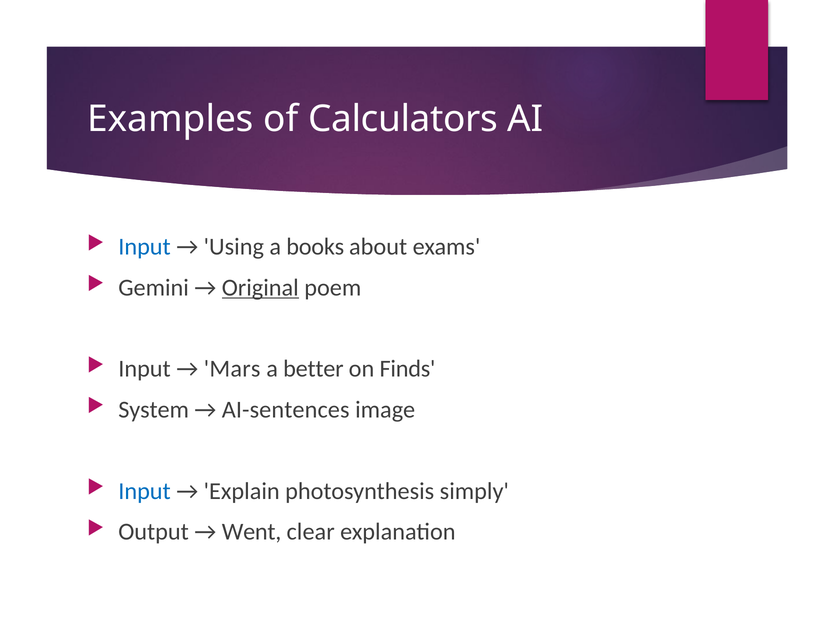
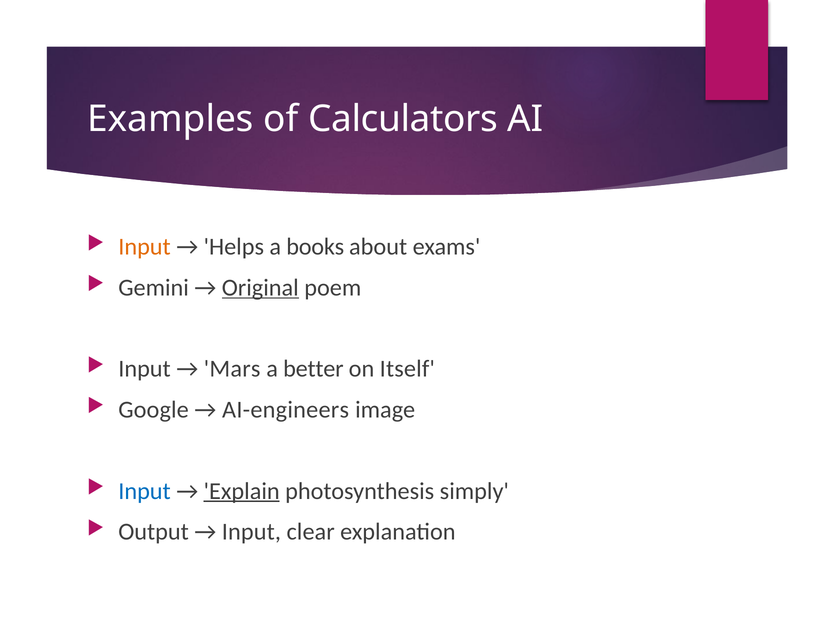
Input colour: blue -> orange (145, 247)
Using: Using -> Helps (234, 247)
Finds: Finds -> Itself (407, 369)
System: System -> Google (154, 410)
AI-sentences: AI-sentences -> AI-engineers (286, 410)
Explain underline: none -> present (242, 492)
Went: Went -> Input (251, 532)
